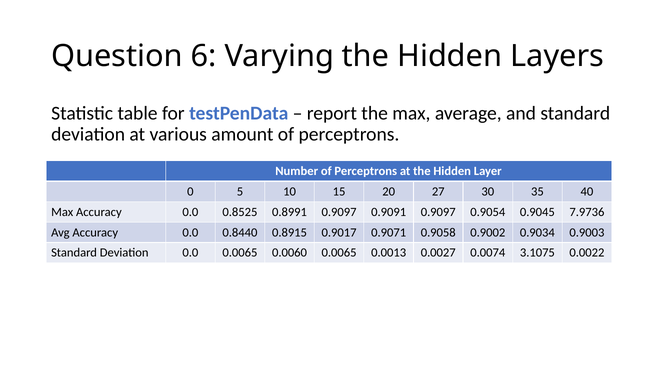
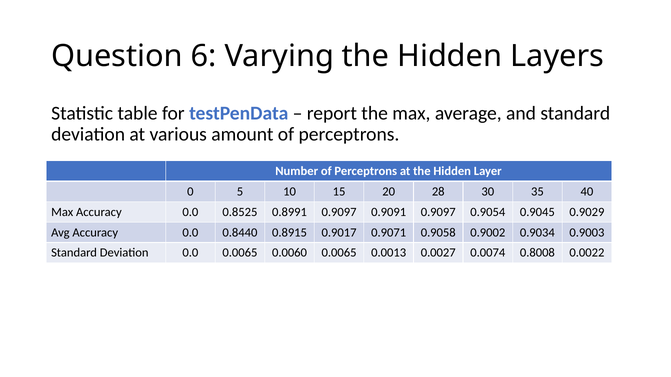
27: 27 -> 28 (438, 192)
7.9736: 7.9736 -> 0.9029 (587, 212)
3.1075: 3.1075 -> 0.8008 (537, 253)
